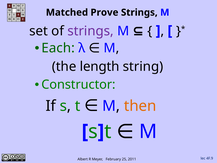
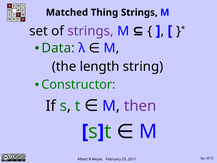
Prove: Prove -> Thing (104, 12)
Each: Each -> Data (58, 48)
then colour: orange -> purple (140, 106)
